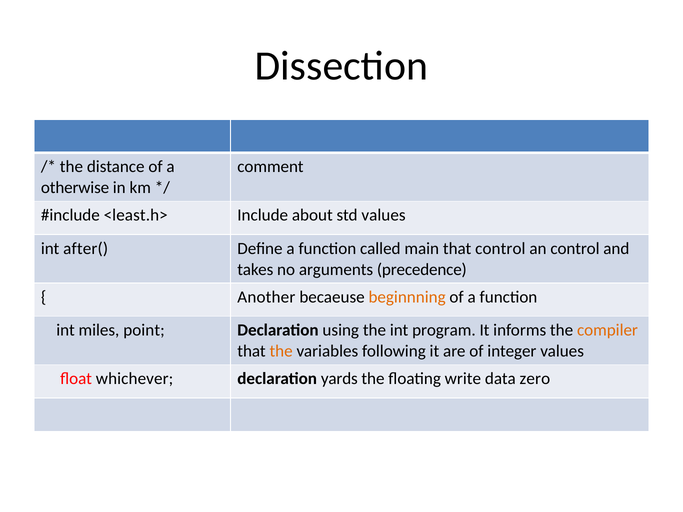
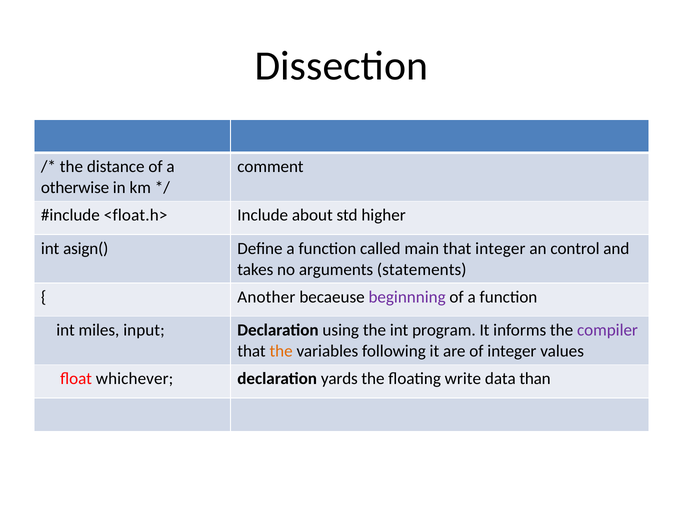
<least.h>: <least.h> -> <float.h> (136, 215)
std values: values -> higher (384, 215)
after(: after( -> asign( (86, 249)
that control: control -> integer (500, 249)
precedence: precedence -> statements (422, 270)
beginnning colour: orange -> purple (407, 297)
point: point -> input (144, 331)
compiler colour: orange -> purple (607, 331)
zero: zero -> than (535, 379)
